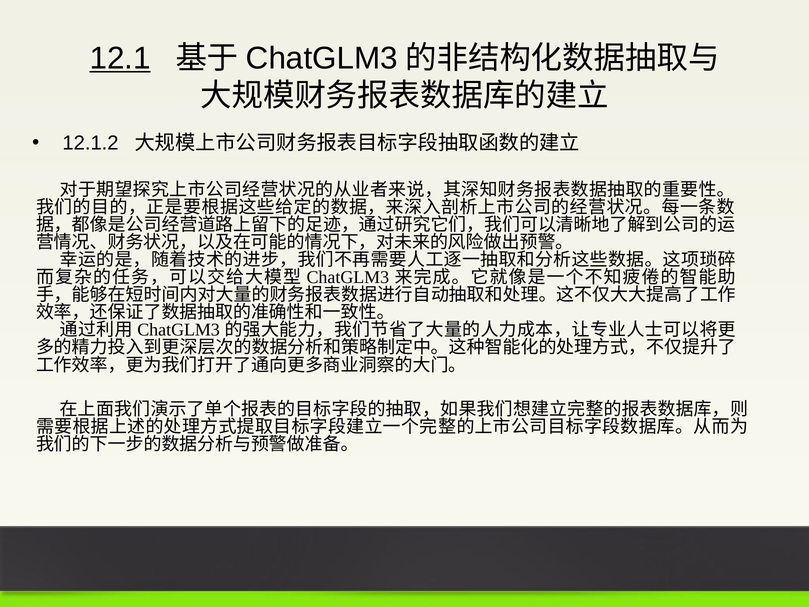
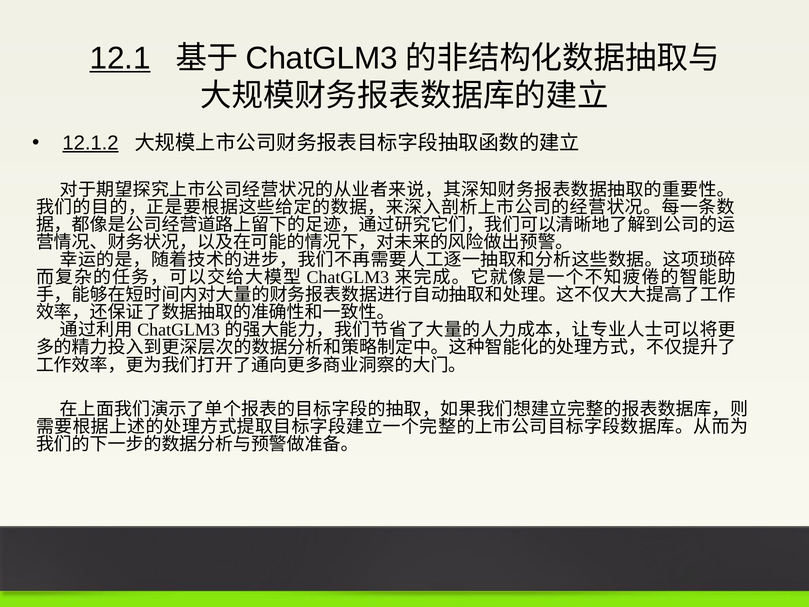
12.1.2 underline: none -> present (91, 143)
